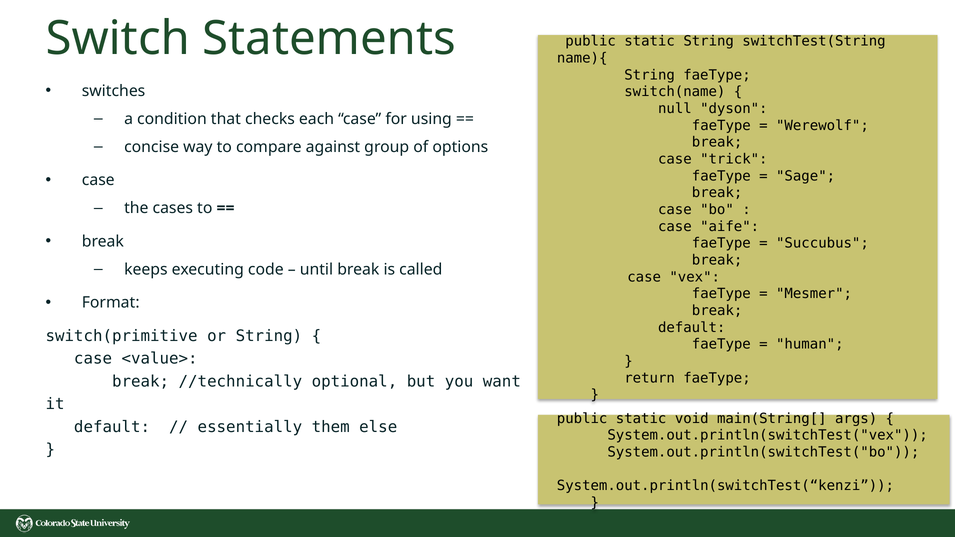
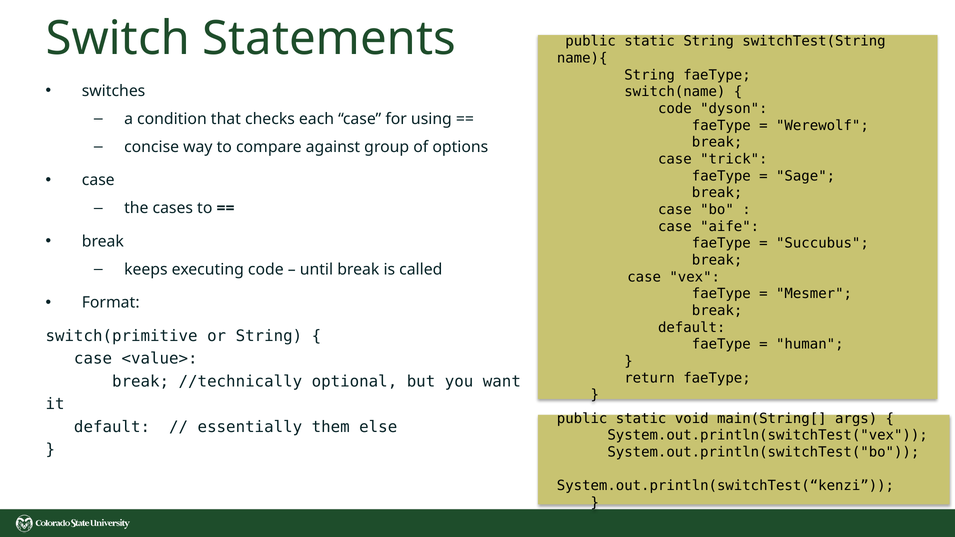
null: null -> code (675, 109)
